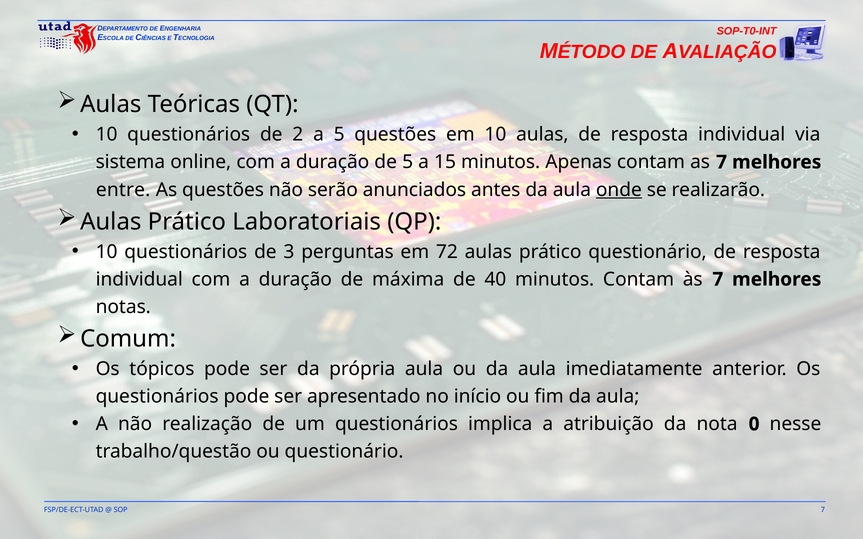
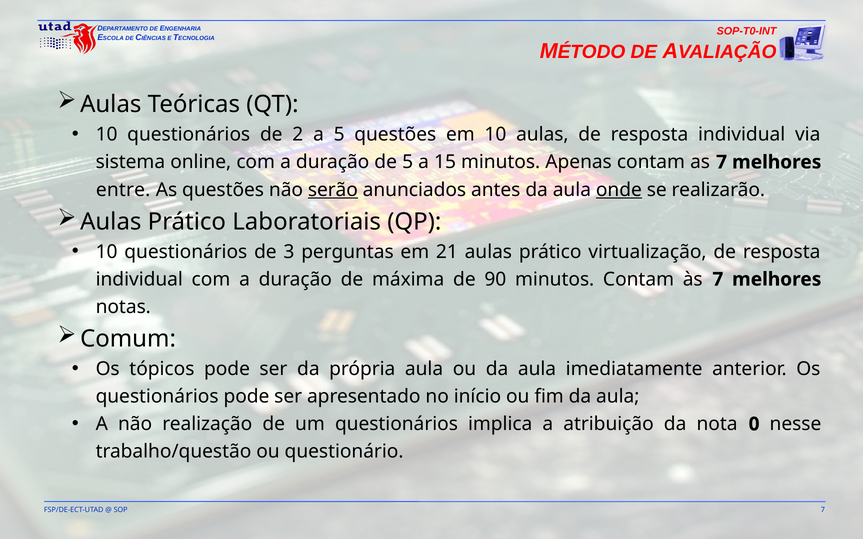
serão underline: none -> present (333, 190)
72: 72 -> 21 (447, 252)
prático questionário: questionário -> virtualização (647, 252)
40: 40 -> 90 (495, 280)
